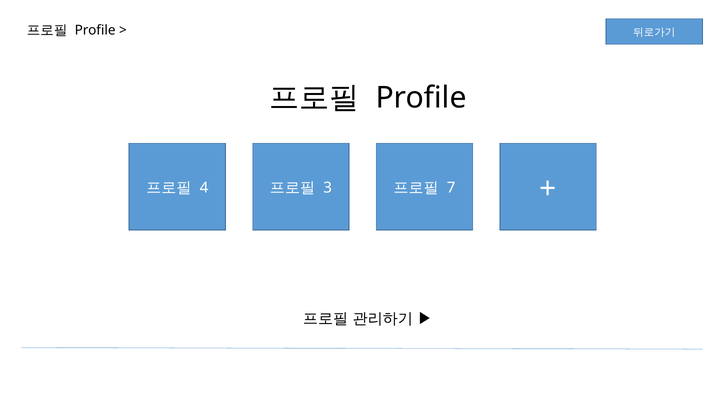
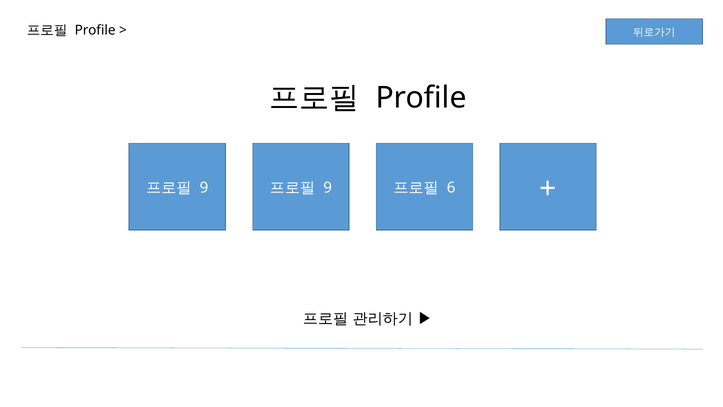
4: 4 -> 9 (204, 188)
3: 3 -> 9 (328, 188)
7: 7 -> 6 (451, 188)
